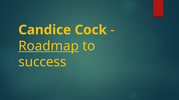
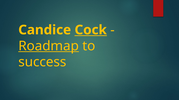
Cock underline: none -> present (91, 30)
